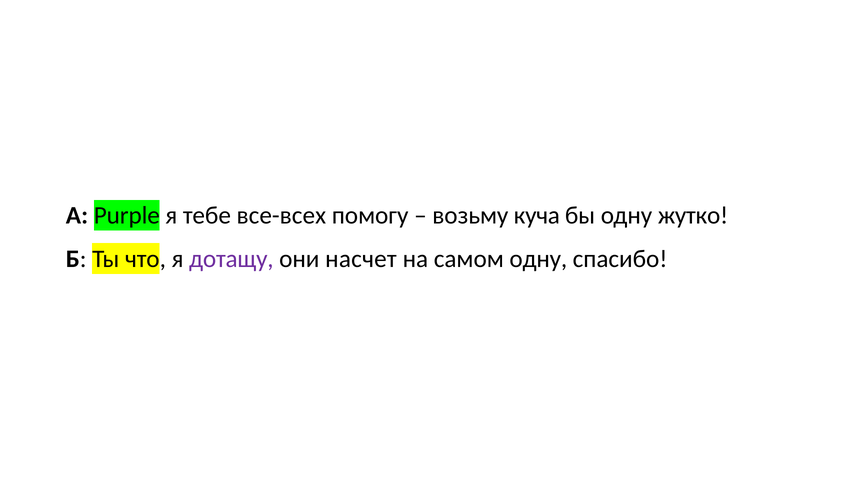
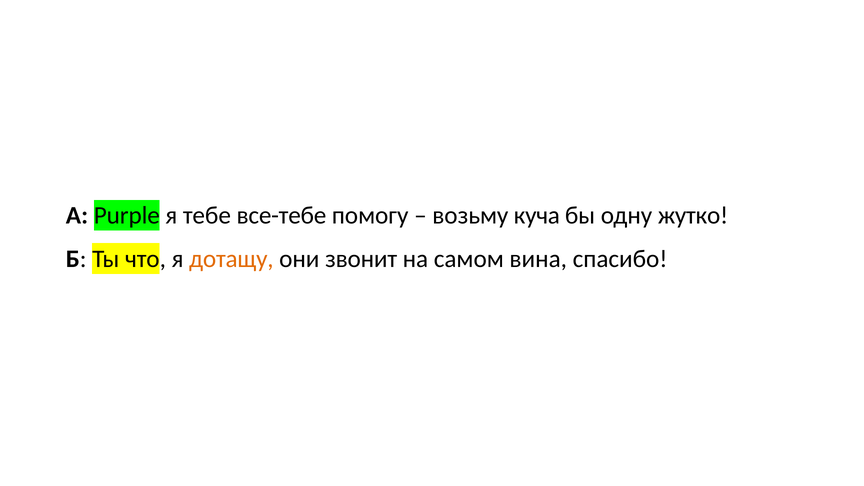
все-всех: все-всех -> все-тебе (281, 215)
дотащу colour: purple -> orange (231, 259)
насчет: насчет -> звонит (361, 259)
самом одну: одну -> вина (538, 259)
